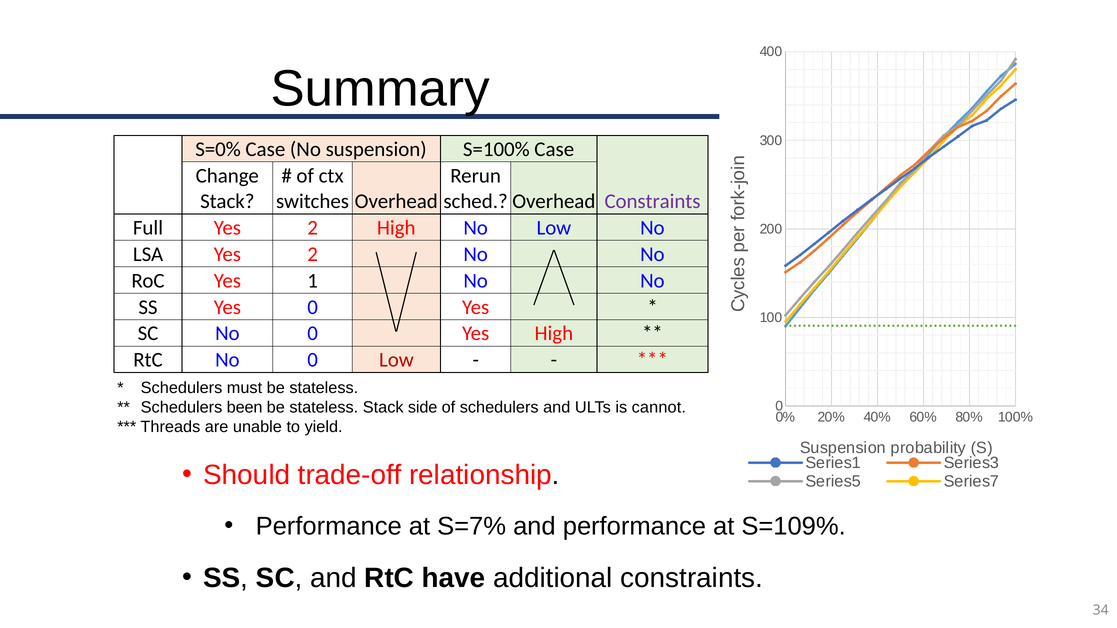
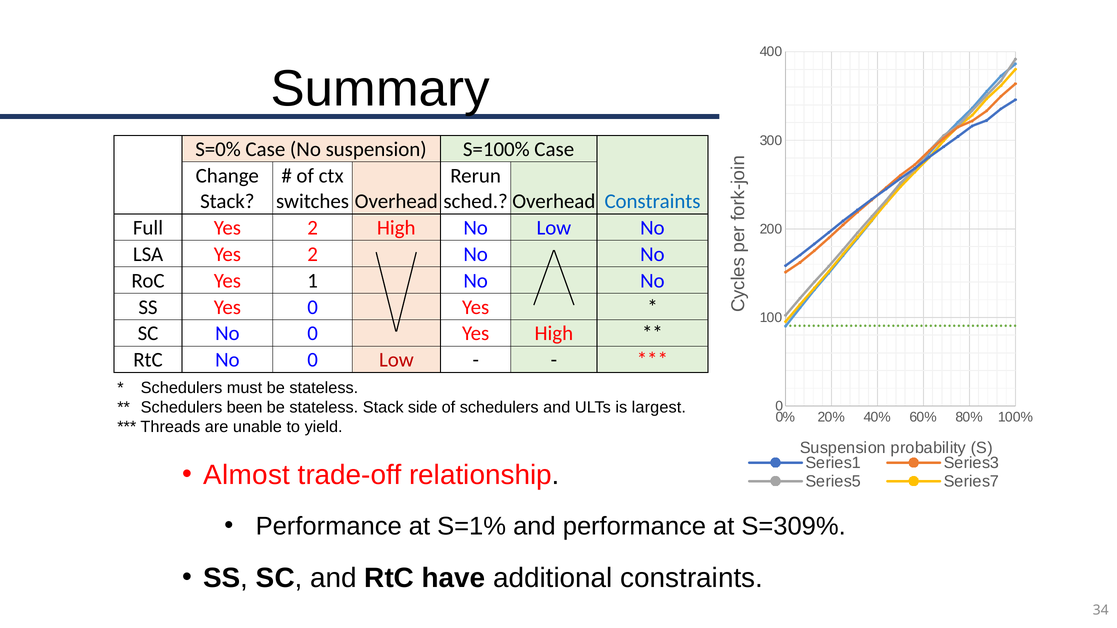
Constraints colour: purple -> blue (652, 201)
cannot: cannot -> largest (659, 408)
Should: Should -> Almost (247, 475)
S=7%: S=7% -> S=1% (472, 527)
S=109%: S=109% -> S=309% (794, 527)
